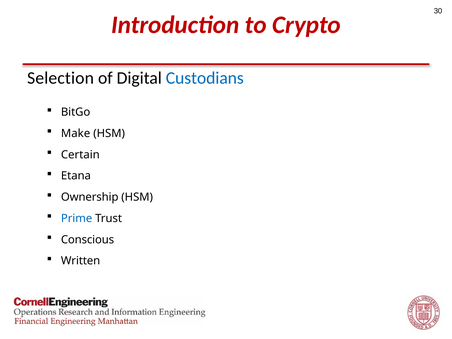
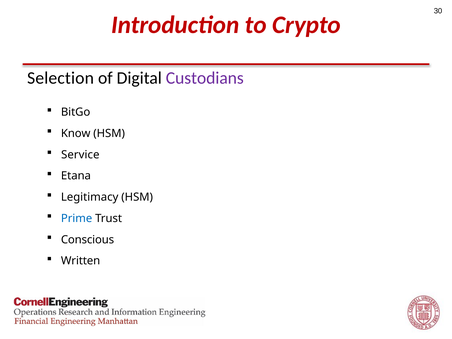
Custodians colour: blue -> purple (205, 78)
Make: Make -> Know (76, 133)
Certain: Certain -> Service (80, 155)
Ownership: Ownership -> Legitimacy (90, 197)
